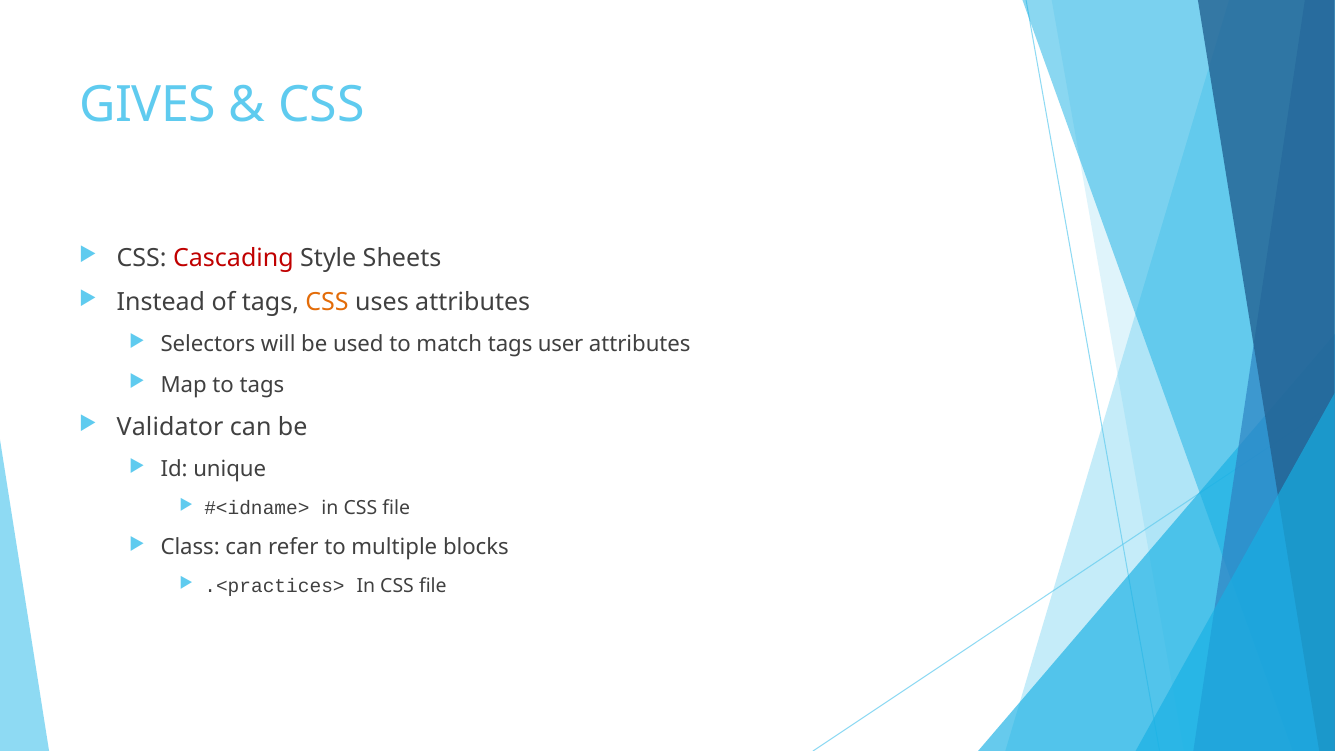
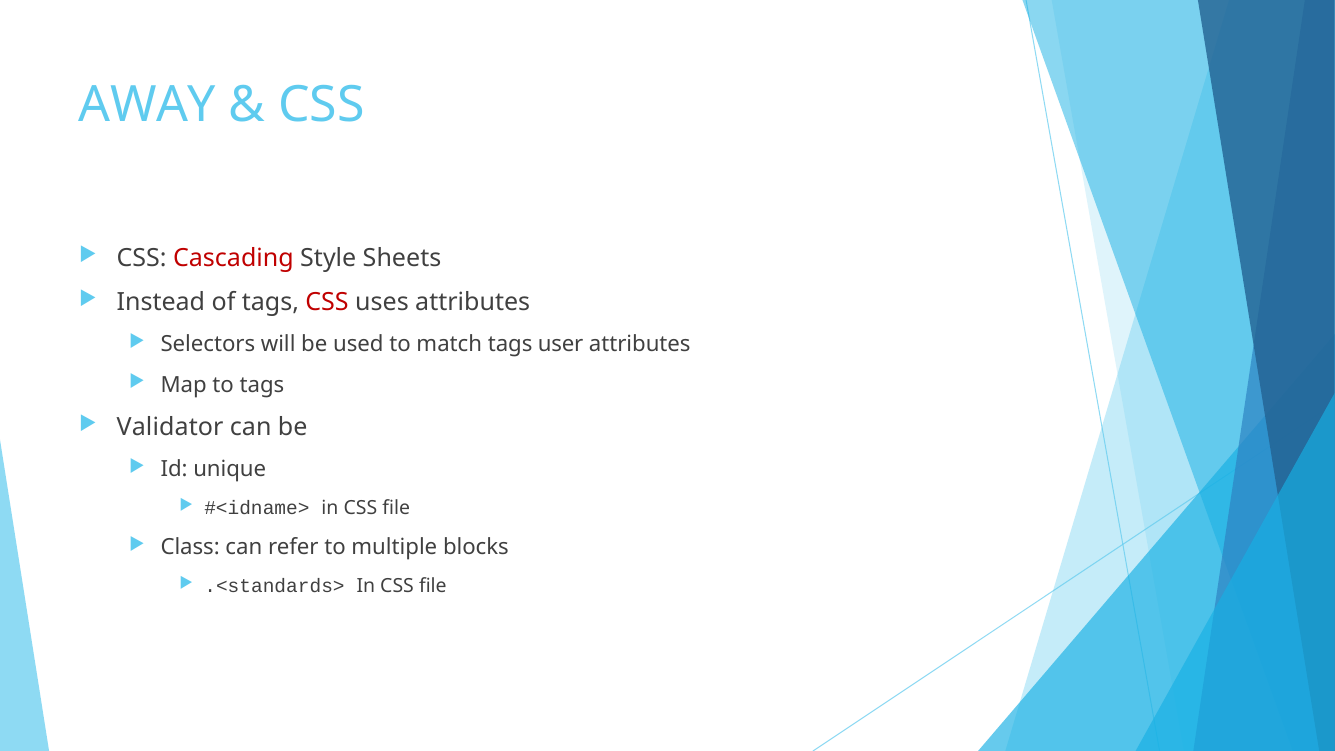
GIVES: GIVES -> AWAY (148, 105)
CSS colour: orange -> red (327, 302)
.<practices>: .<practices> -> .<standards> (274, 586)
